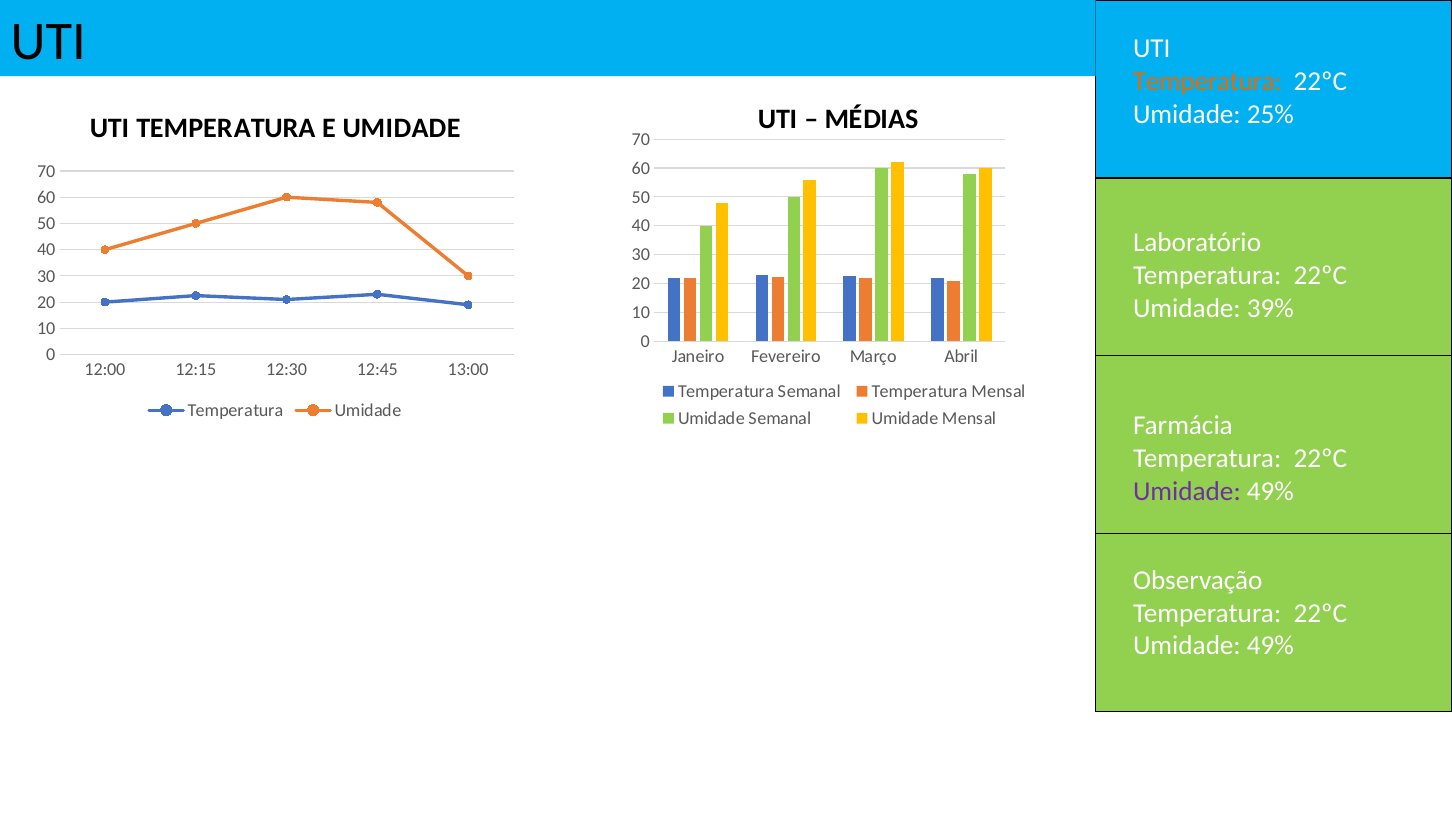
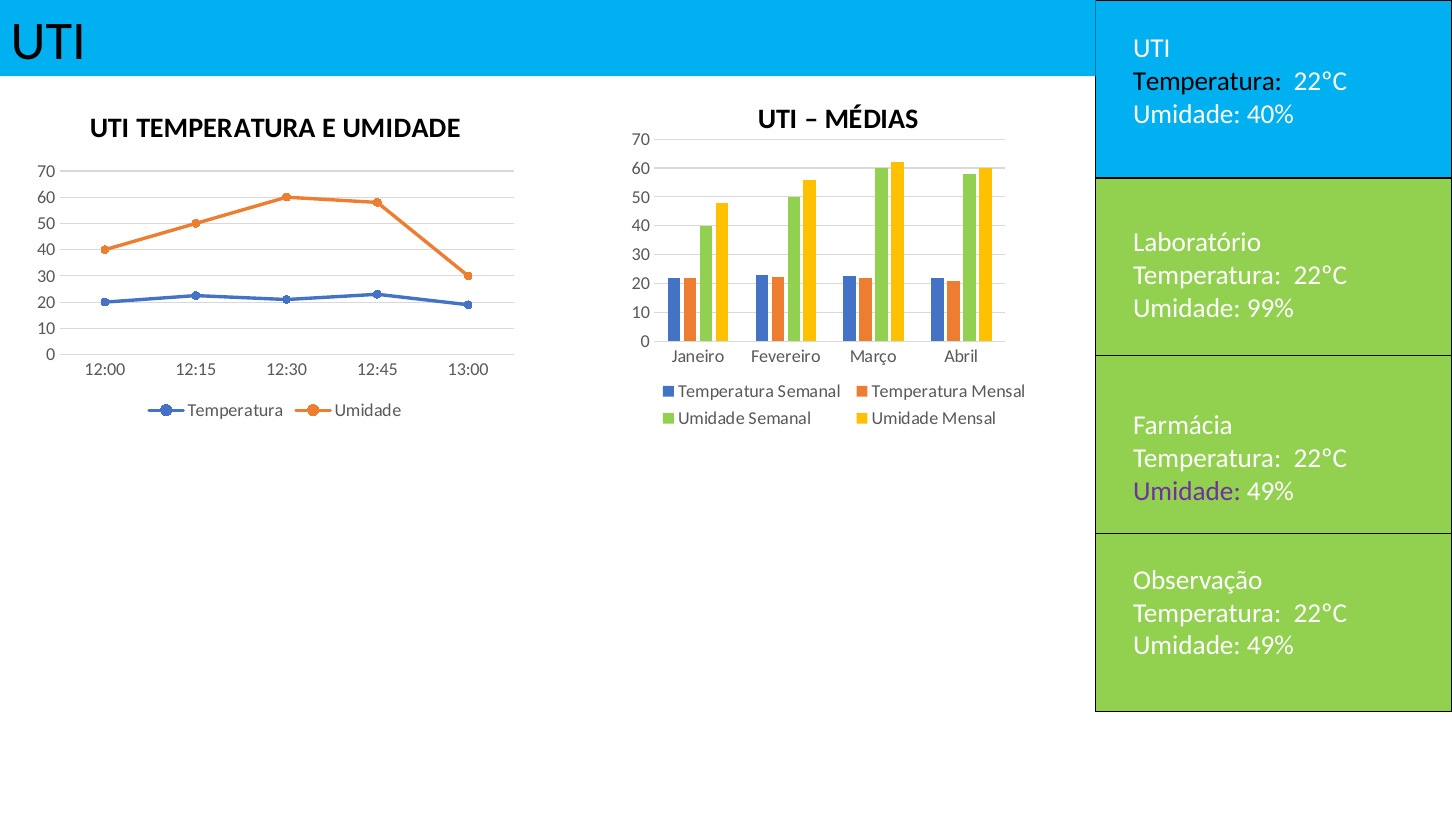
Temperatura colour: orange -> black (1207, 81)
25%: 25% -> 40% (1270, 114)
39%: 39% -> 99% (1270, 308)
